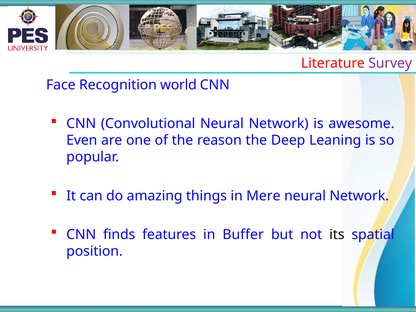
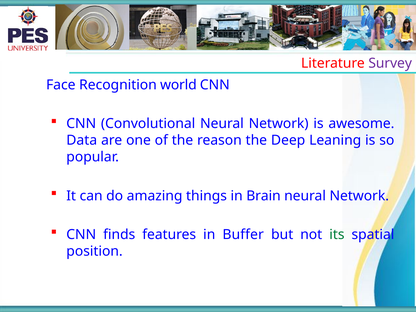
Even: Even -> Data (82, 140)
Mere: Mere -> Brain (263, 196)
its colour: black -> green (337, 235)
